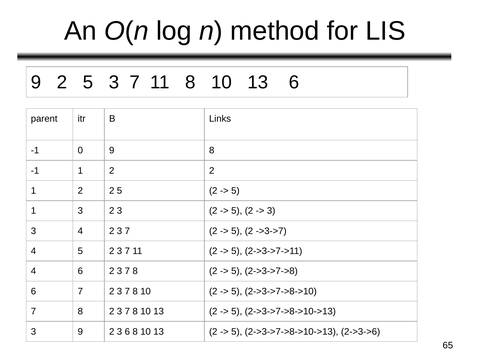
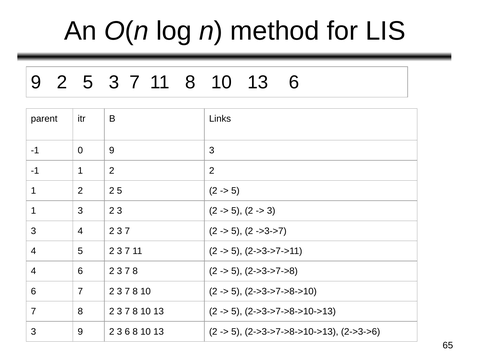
9 8: 8 -> 3 (212, 151)
